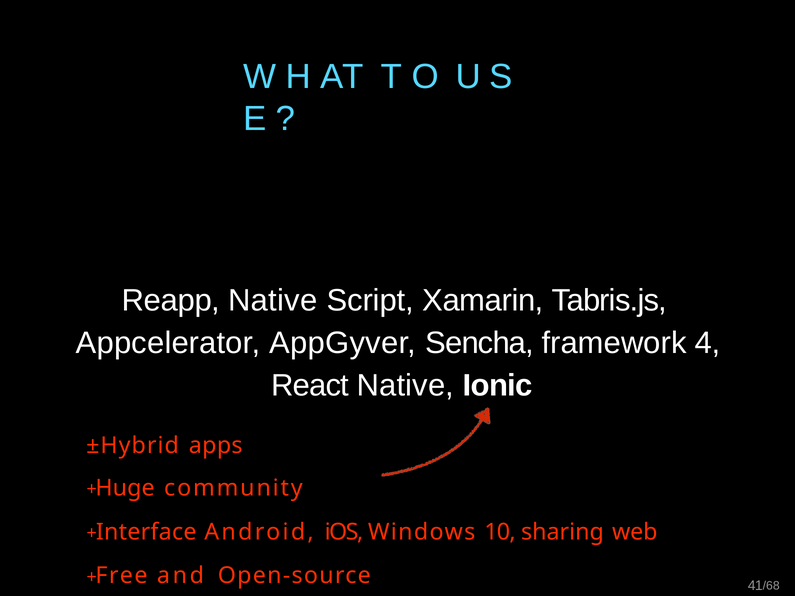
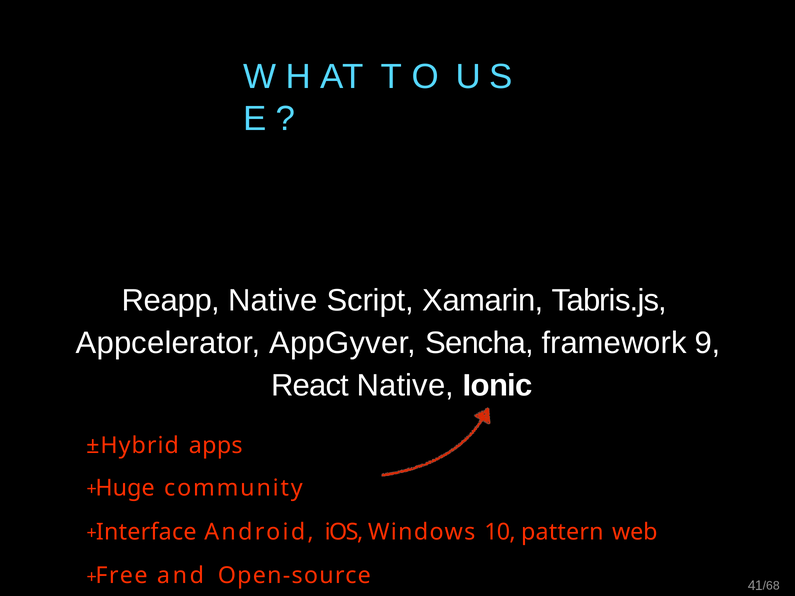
4: 4 -> 9 (708, 343)
sharing: sharing -> pattern (562, 532)
